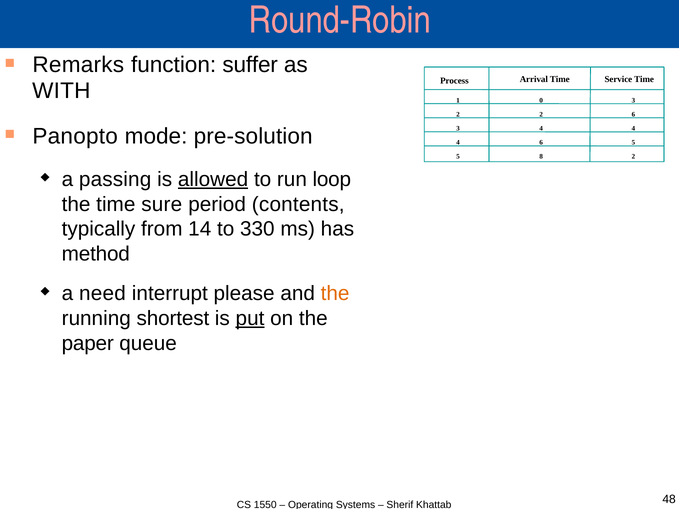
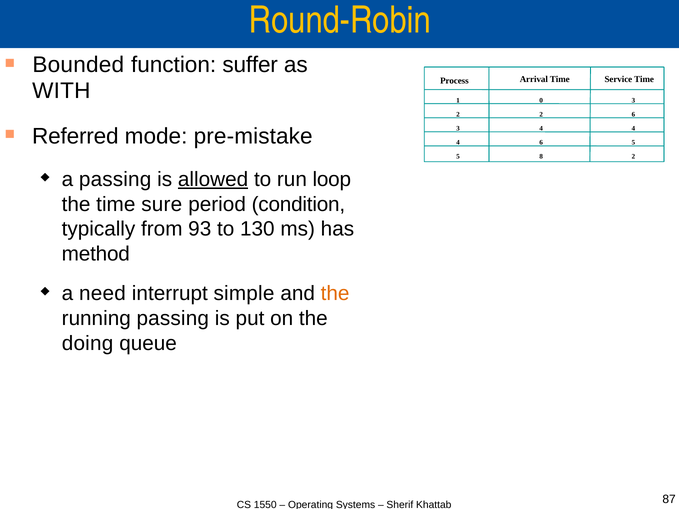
Round-Robin colour: pink -> yellow (340, 20)
Remarks: Remarks -> Bounded (78, 65)
Panopto: Panopto -> Referred (75, 136)
pre-solution: pre-solution -> pre-mistake (253, 136)
contents: contents -> condition (298, 204)
14: 14 -> 93 (200, 229)
330: 330 -> 130 (257, 229)
please: please -> simple (244, 294)
running shortest: shortest -> passing (173, 319)
put underline: present -> none (250, 319)
paper: paper -> doing (88, 343)
48: 48 -> 87 (669, 499)
